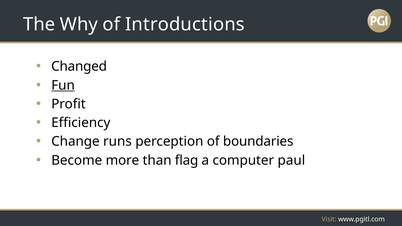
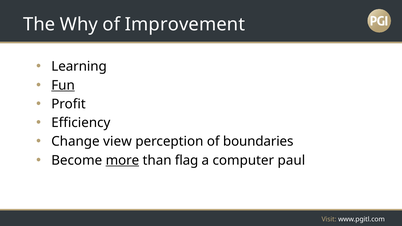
Introductions: Introductions -> Improvement (185, 24)
Changed: Changed -> Learning (79, 67)
runs: runs -> view (117, 142)
more underline: none -> present (122, 160)
